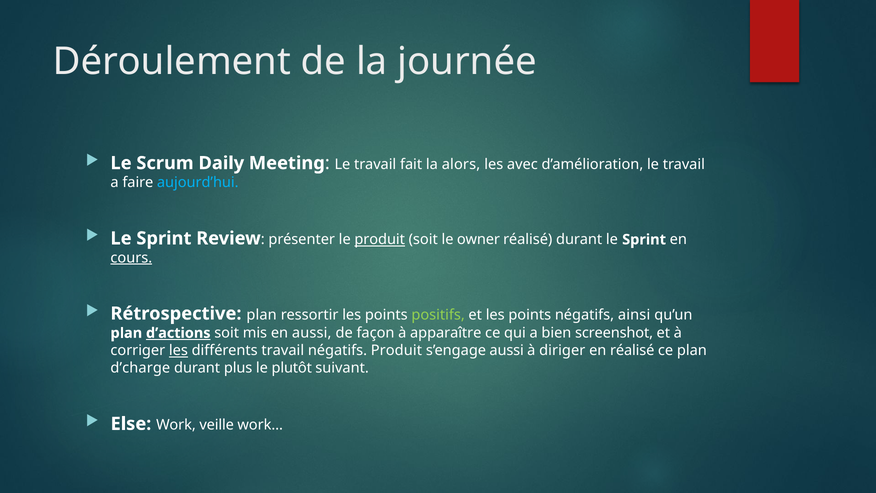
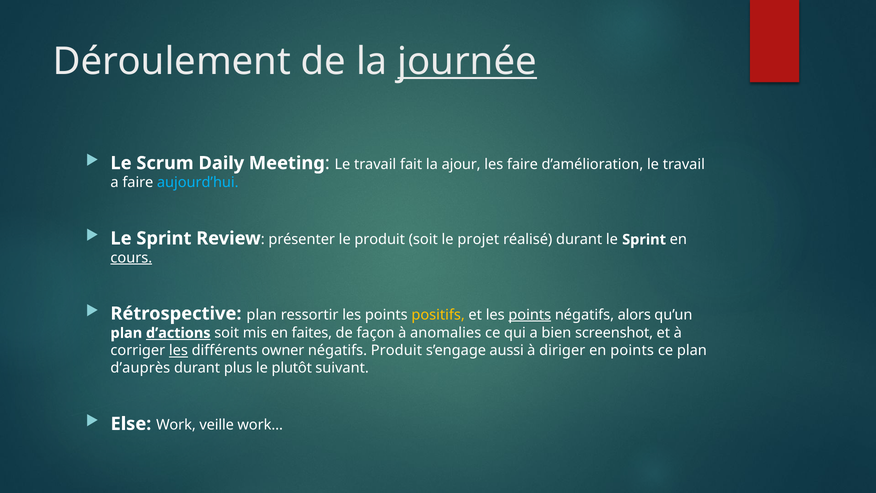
journée underline: none -> present (467, 62)
alors: alors -> ajour (461, 164)
les avec: avec -> faire (522, 164)
produit underline: present -> none (380, 239)
owner: owner -> projet (478, 239)
positifs colour: light green -> yellow (438, 315)
points underline: none -> present (530, 315)
ainsi: ainsi -> alors (634, 315)
en aussi: aussi -> faites (312, 333)
apparaître: apparaître -> anomalies (446, 333)
différents travail: travail -> owner (283, 350)
en réalisé: réalisé -> points (632, 350)
d’charge: d’charge -> d’auprès (140, 368)
